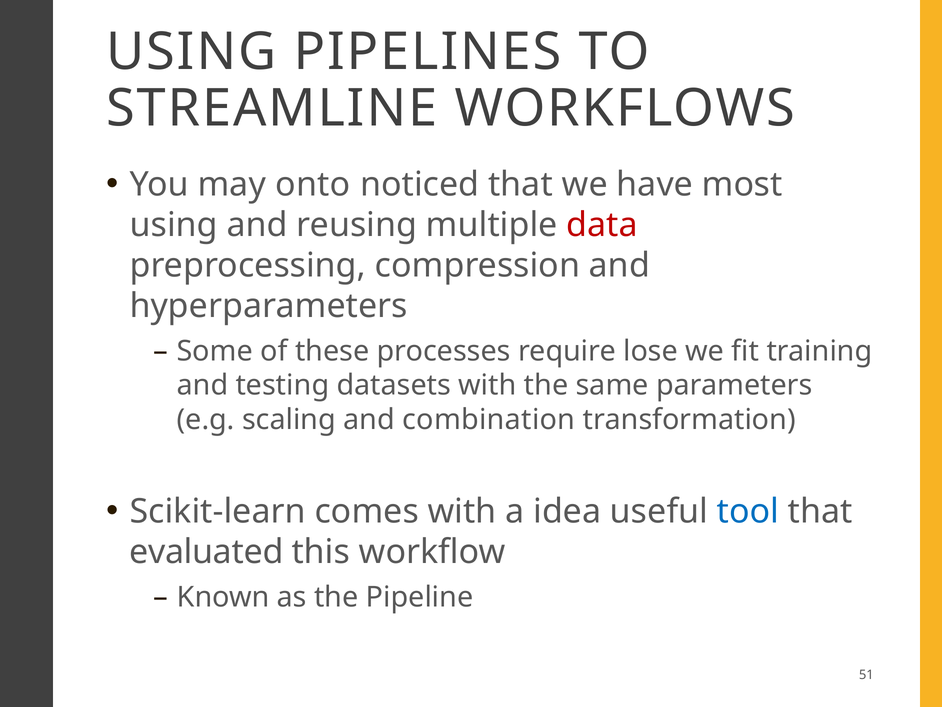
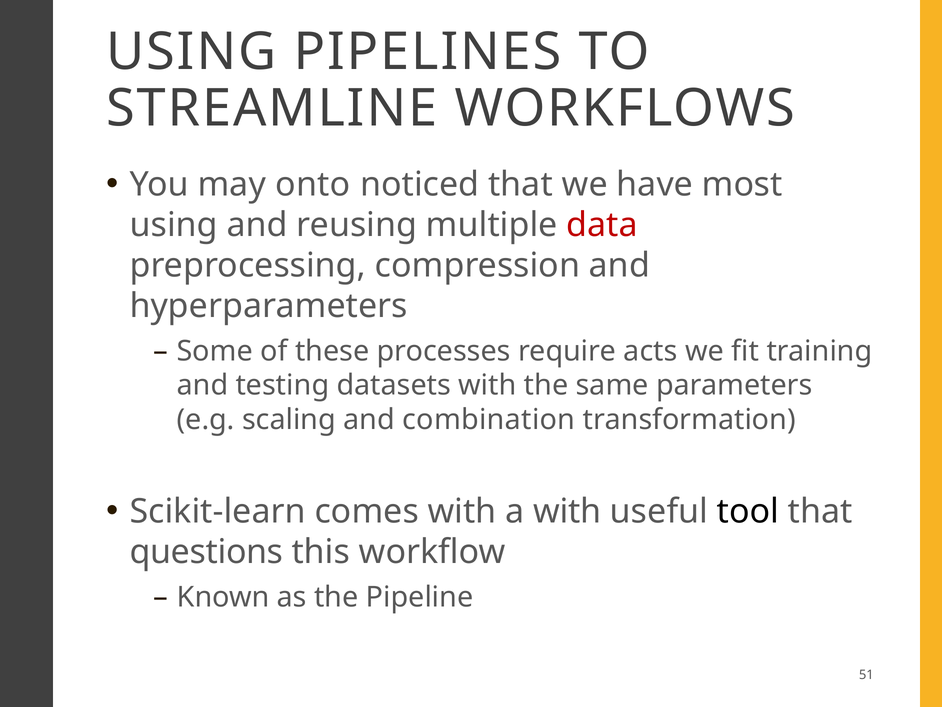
lose: lose -> acts (650, 351)
a idea: idea -> with (567, 511)
tool colour: blue -> black (748, 511)
evaluated: evaluated -> questions (206, 552)
